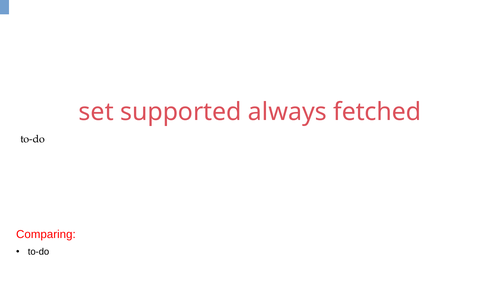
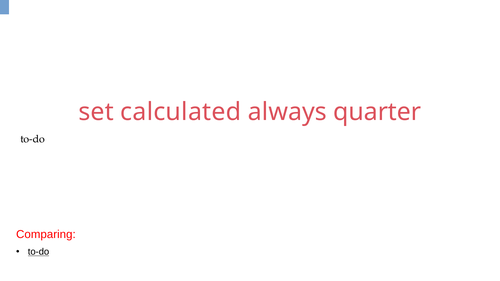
supported: supported -> calculated (181, 112)
fetched: fetched -> quarter (377, 112)
to-do underline: none -> present (39, 252)
